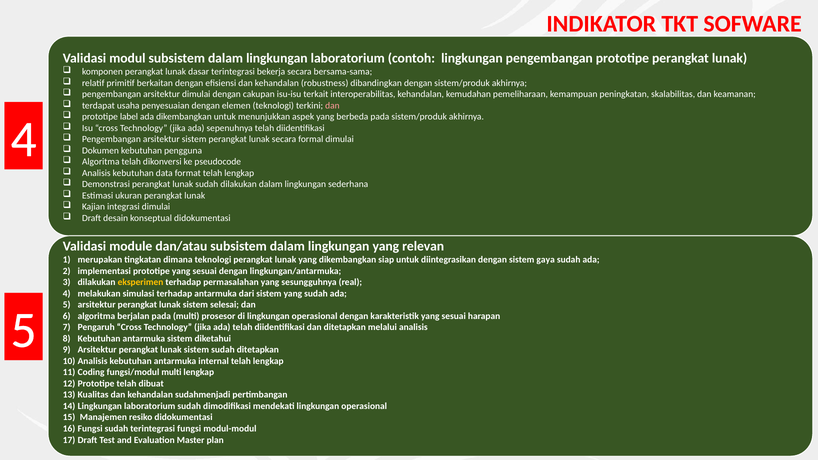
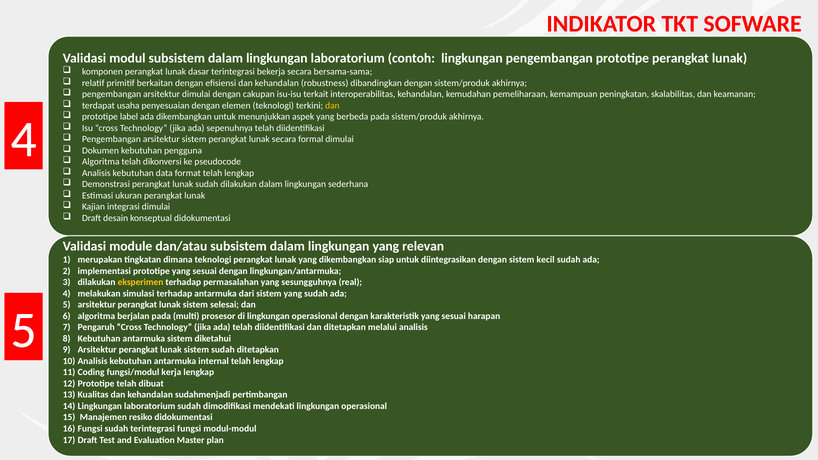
dan colour: pink -> yellow (332, 105)
gaya: gaya -> kecil (546, 260)
fungsi/modul multi: multi -> kerja (171, 372)
